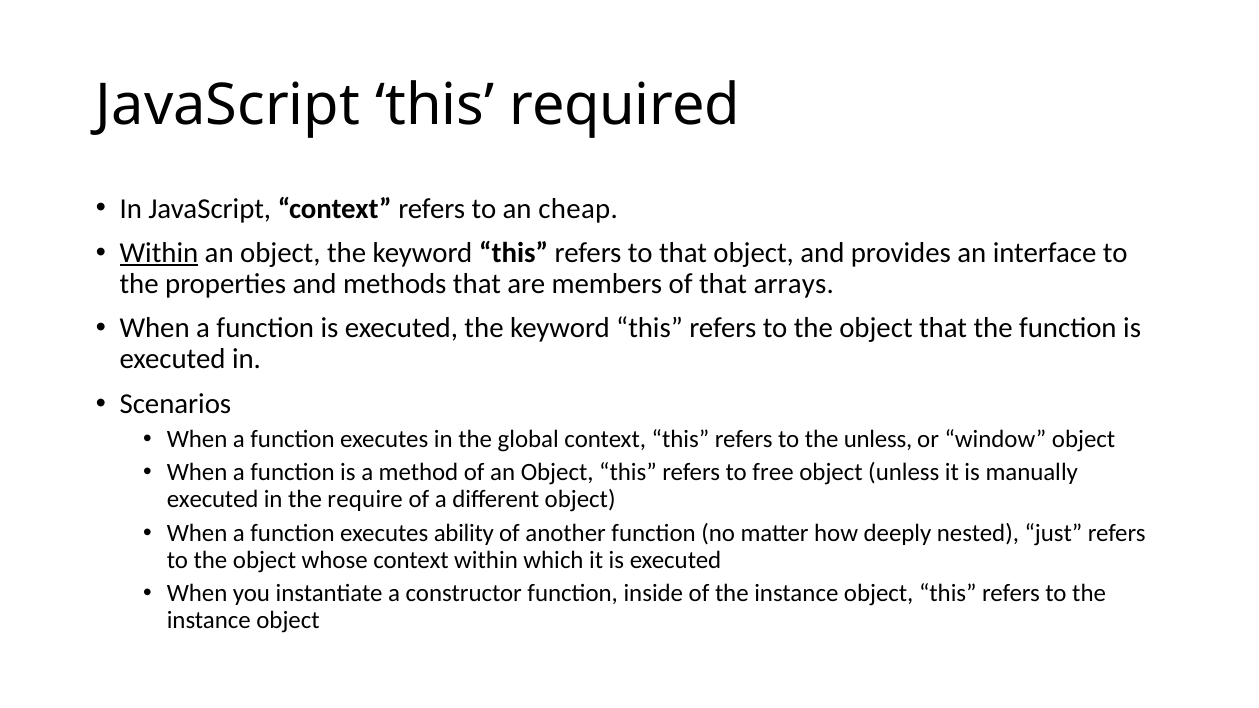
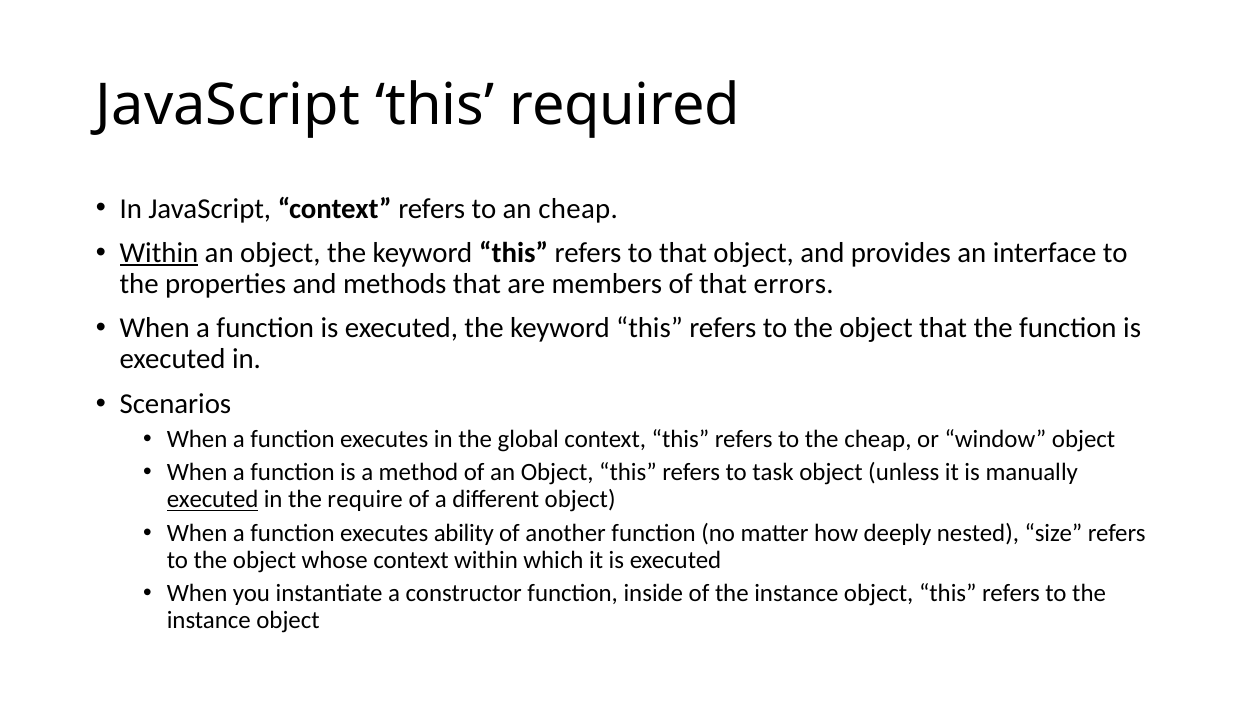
arrays: arrays -> errors (794, 284)
the unless: unless -> cheap (878, 439)
free: free -> task (773, 473)
executed underline: none -> present (213, 500)
just: just -> size (1054, 533)
